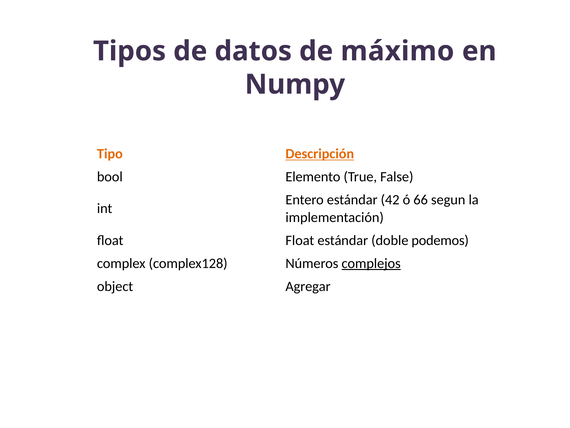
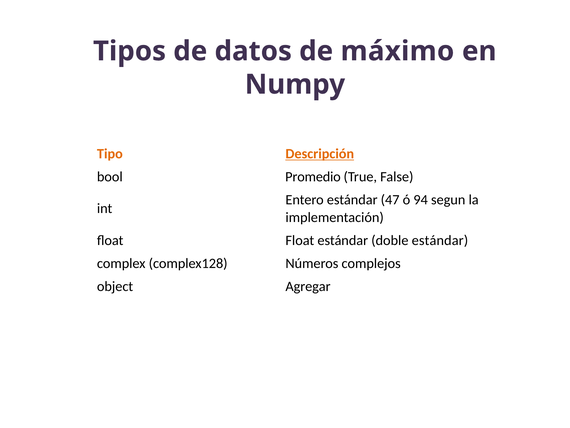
Elemento: Elemento -> Promedio (313, 177)
42: 42 -> 47 (390, 200)
66: 66 -> 94 (421, 200)
doble podemos: podemos -> estándar (440, 240)
complejos underline: present -> none (371, 263)
